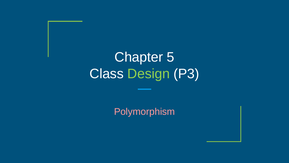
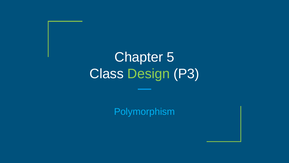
Polymorphism colour: pink -> light blue (145, 111)
